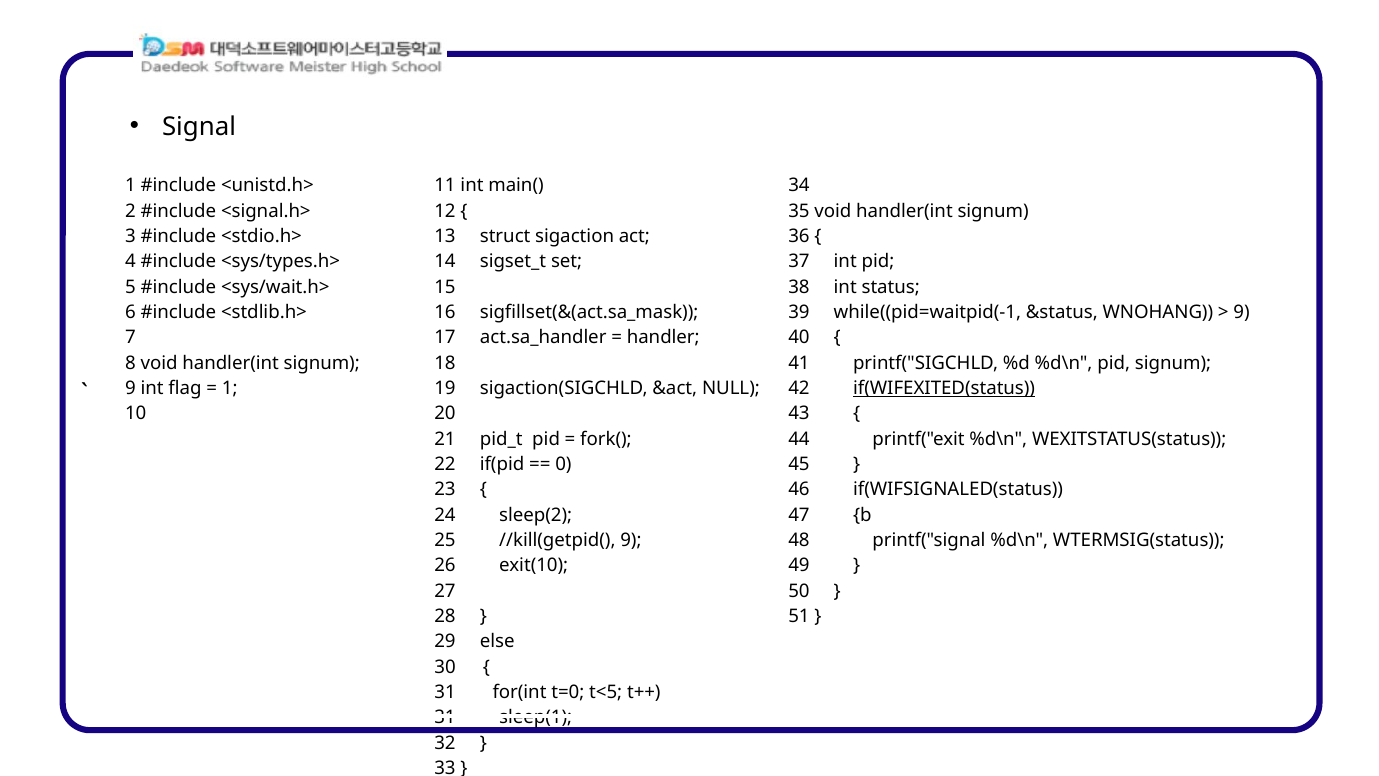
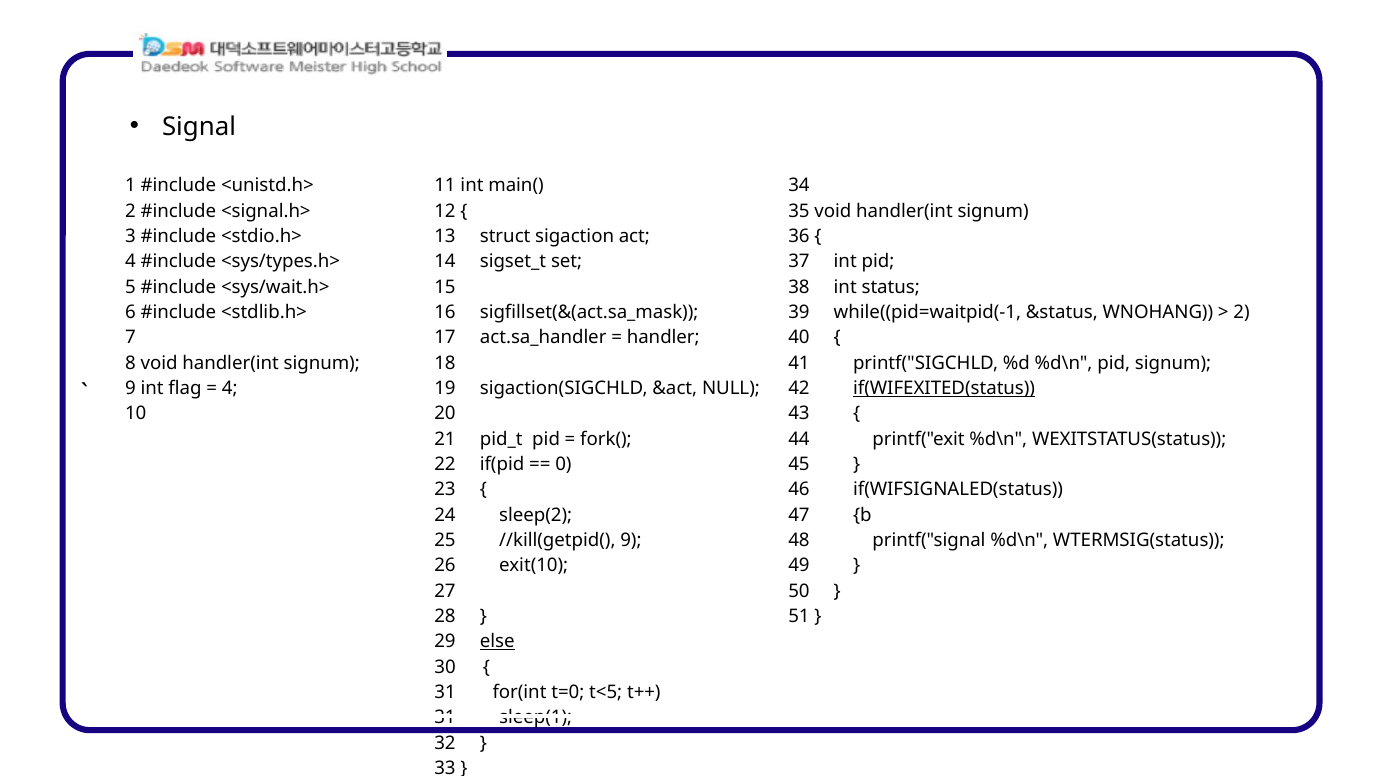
9: 9 -> 2 (1242, 312)
1: 1 -> 4 (230, 388)
else underline: none -> present (497, 641)
